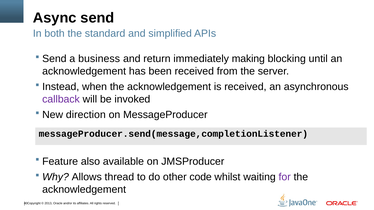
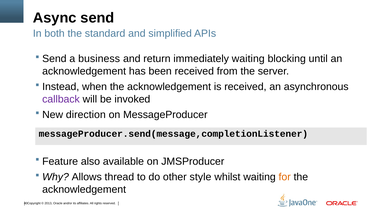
immediately making: making -> waiting (248, 59)
code: code -> style (200, 177)
for colour: purple -> orange (285, 177)
